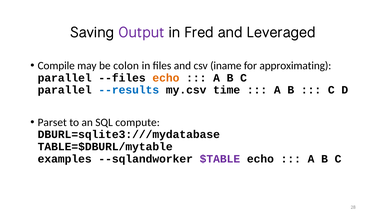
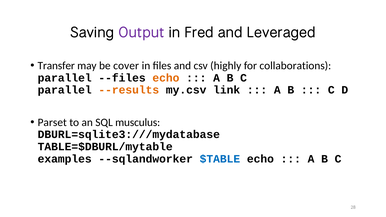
Compile: Compile -> Transfer (56, 66)
colon: colon -> cover (126, 66)
iname: iname -> highly (226, 66)
approximating: approximating -> collaborations (295, 66)
--results colour: blue -> orange (129, 90)
time: time -> link (227, 90)
compute: compute -> musculus (138, 122)
$TABLE colour: purple -> blue (220, 159)
